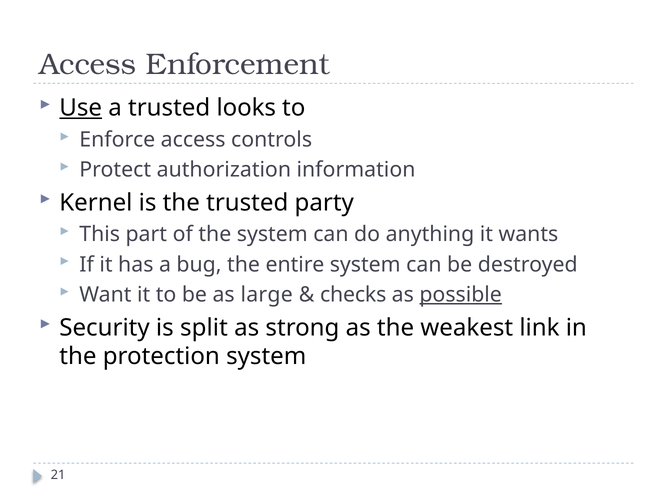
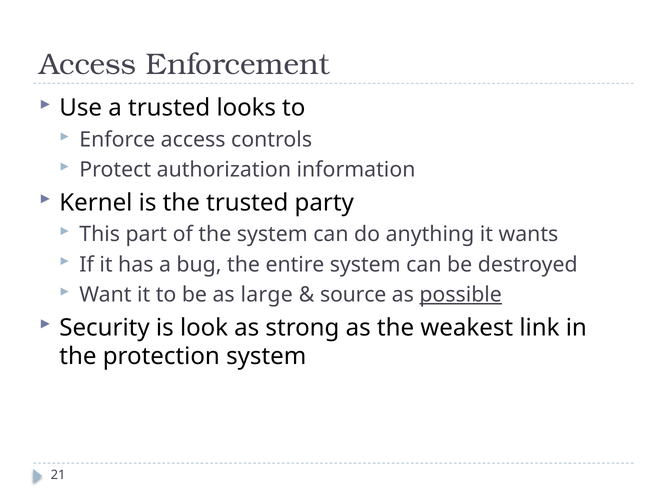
Use underline: present -> none (81, 108)
checks: checks -> source (353, 295)
split: split -> look (204, 328)
